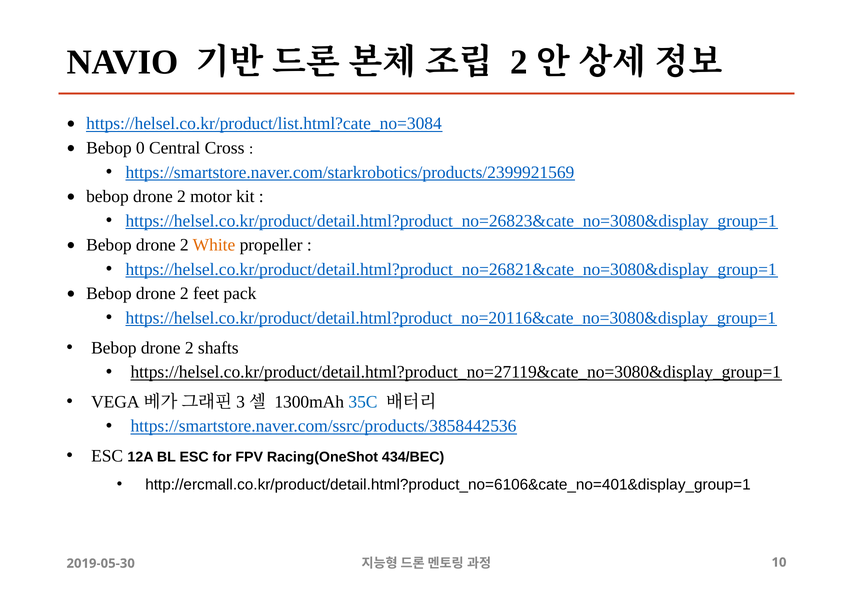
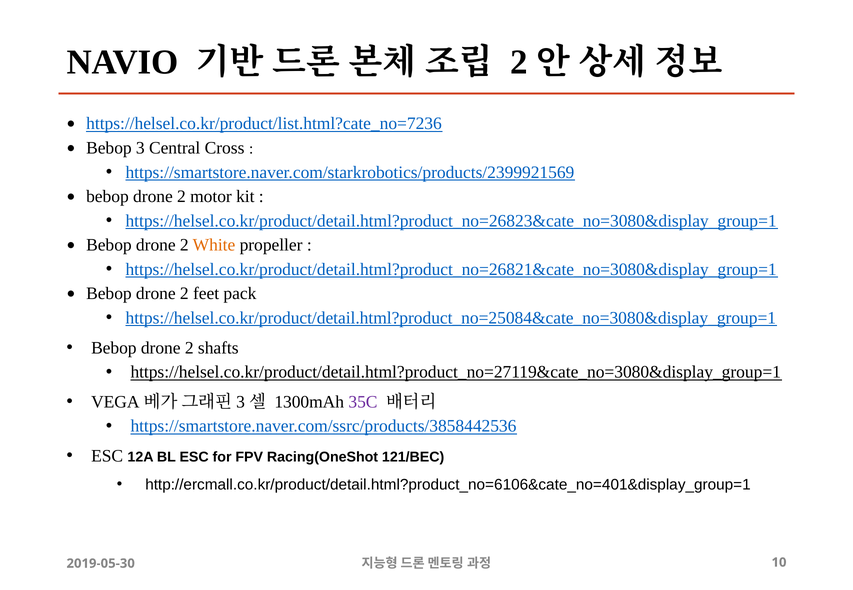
https://helsel.co.kr/product/list.html?cate_no=3084: https://helsel.co.kr/product/list.html?cate_no=3084 -> https://helsel.co.kr/product/list.html?cate_no=7236 (264, 124)
0: 0 -> 3 (140, 148)
https://helsel.co.kr/product/detail.html?product_no=20116&cate_no=3080&display_group=1: https://helsel.co.kr/product/detail.html?product_no=20116&cate_no=3080&display_group=1 -> https://helsel.co.kr/product/detail.html?product_no=25084&cate_no=3080&display_group=1 (451, 318)
35C colour: blue -> purple (363, 402)
434/BEC: 434/BEC -> 121/BEC (413, 457)
